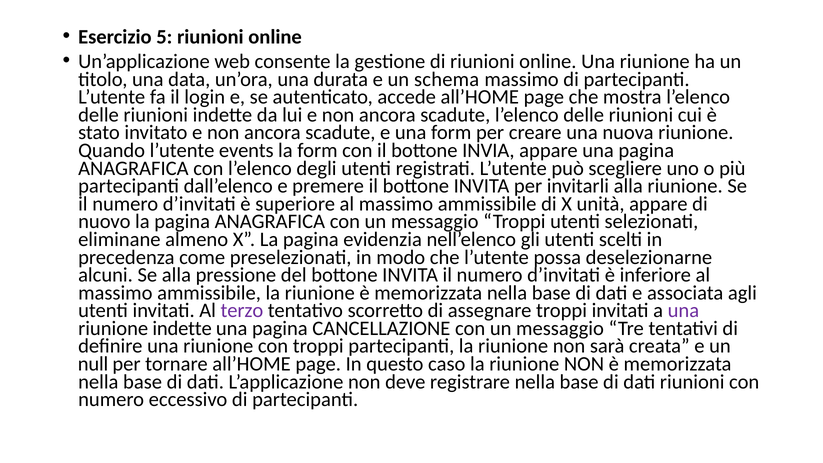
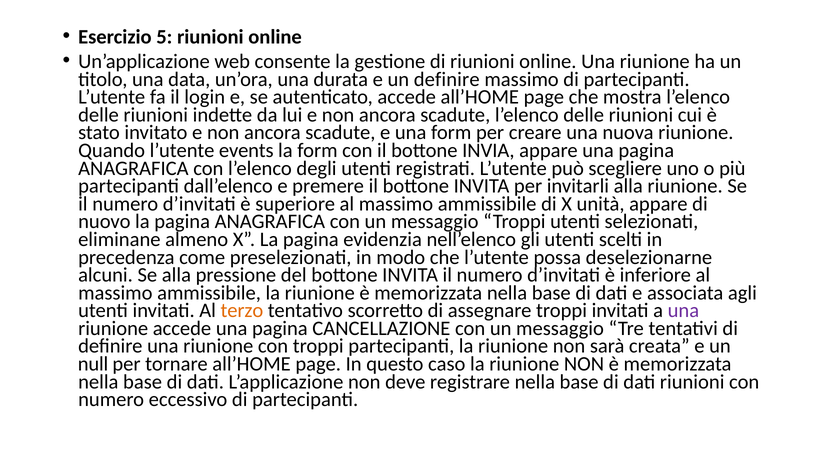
un schema: schema -> definire (447, 79)
terzo colour: purple -> orange (242, 311)
riunione indette: indette -> accede (182, 328)
